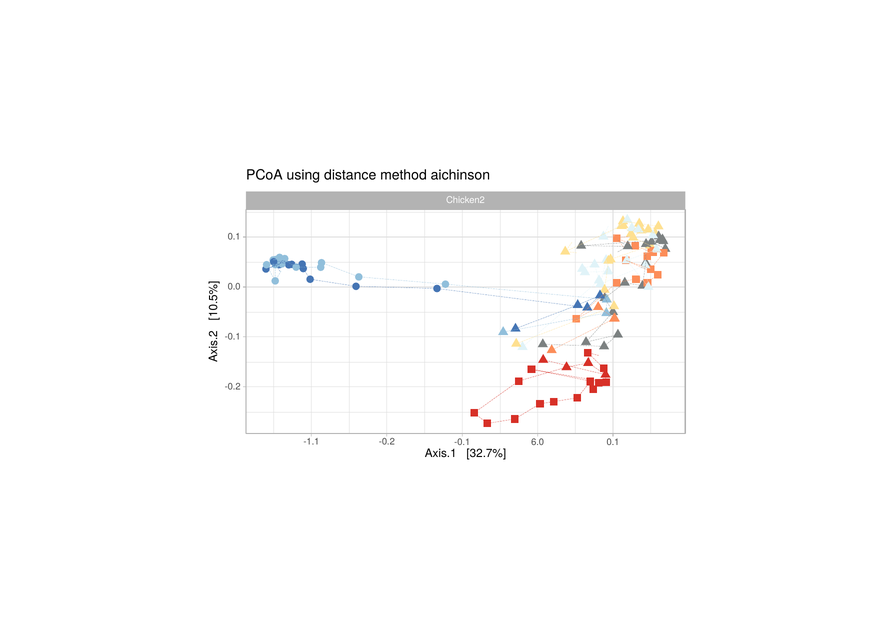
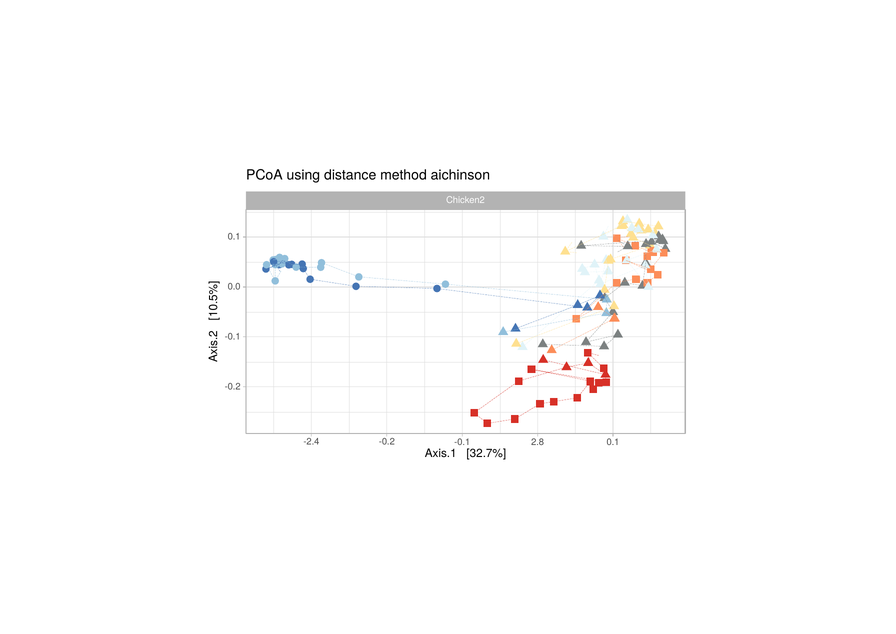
-1.1: -1.1 -> -2.4 (311, 441)
6.0: 6.0 -> 2.8 (538, 442)
